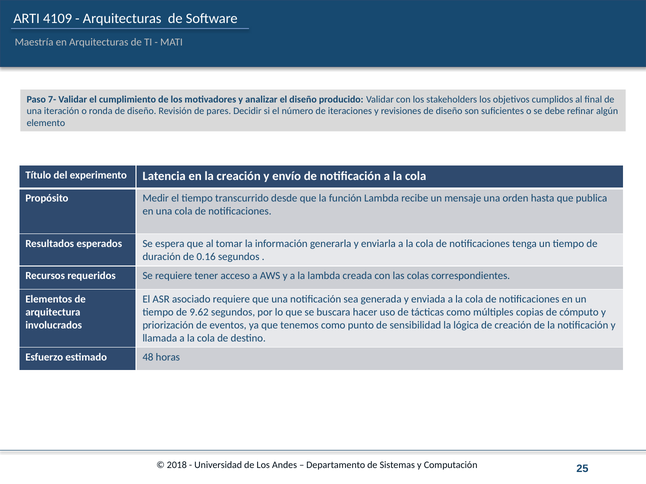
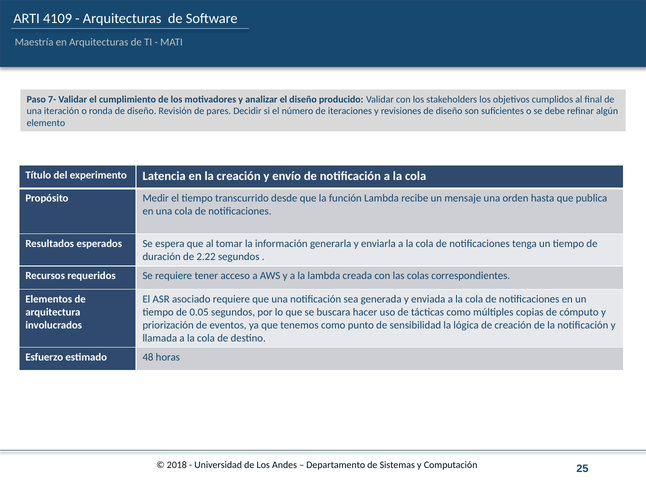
0.16: 0.16 -> 2.22 (206, 257)
9.62: 9.62 -> 0.05 (199, 313)
